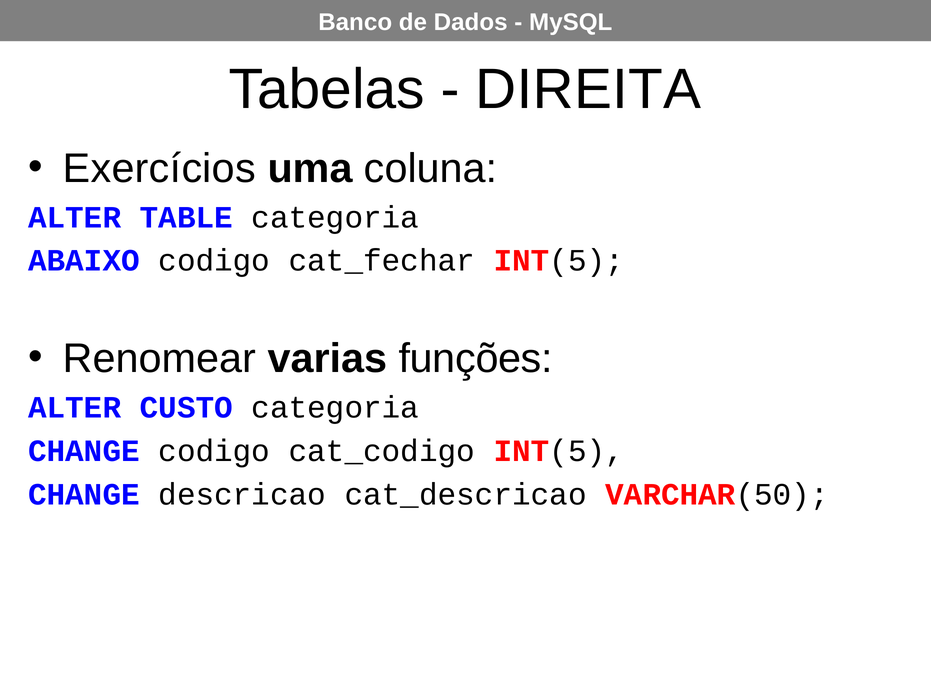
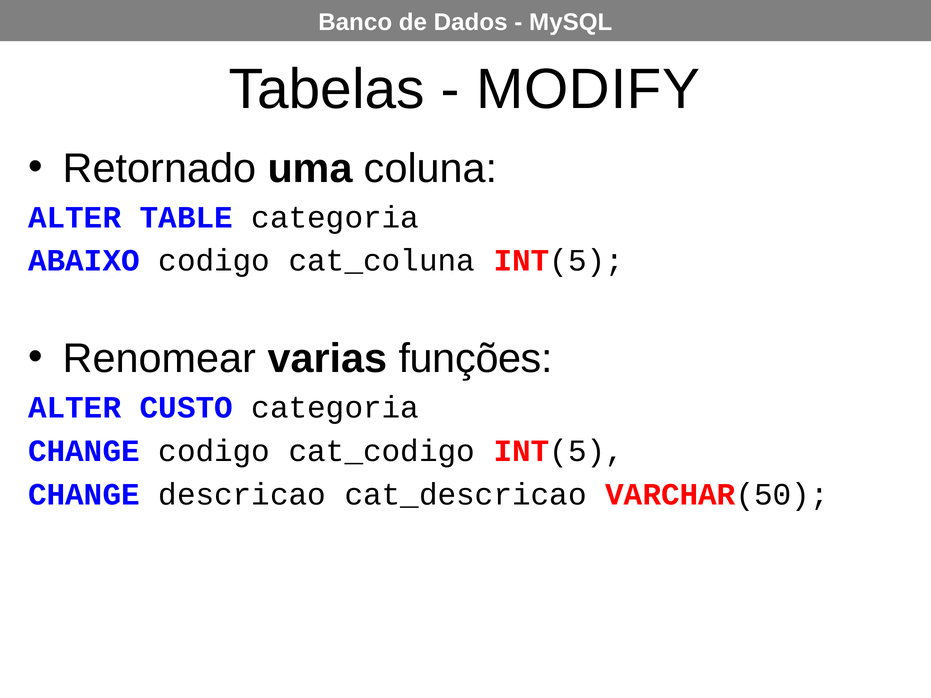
DIREITA: DIREITA -> MODIFY (588, 89)
Exercícios: Exercícios -> Retornado (160, 168)
cat_fechar: cat_fechar -> cat_coluna (382, 261)
